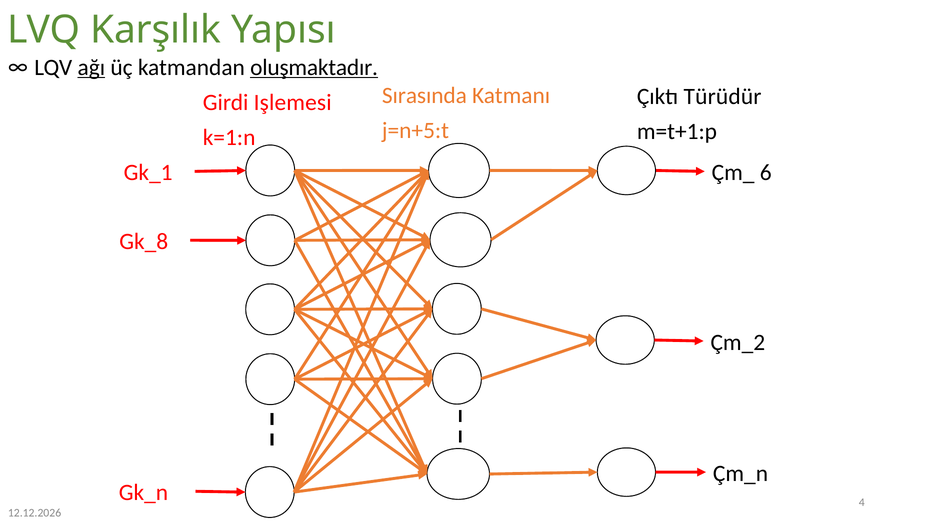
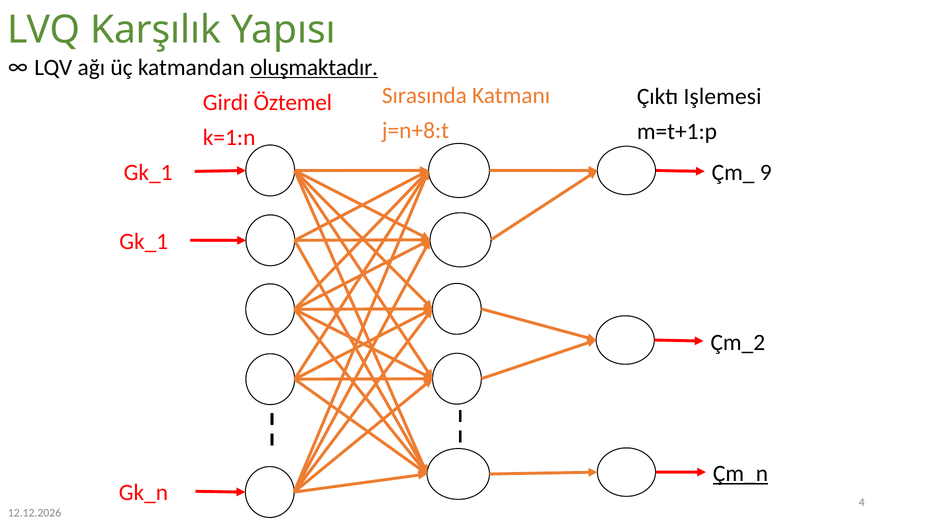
ağı underline: present -> none (91, 67)
Türüdür: Türüdür -> Işlemesi (723, 96)
Işlemesi: Işlemesi -> Öztemel (293, 103)
j=n+5:t: j=n+5:t -> j=n+8:t (415, 131)
6: 6 -> 9 (766, 173)
Gk_8: Gk_8 -> Gk_1 (144, 242)
Çm_n underline: none -> present (741, 474)
